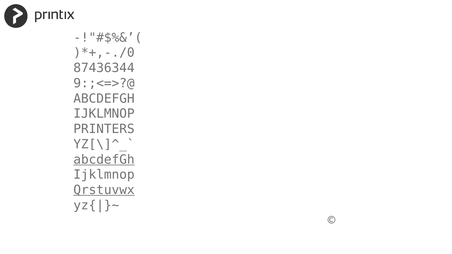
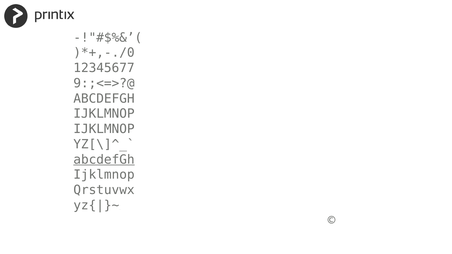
87436344: 87436344 -> 12345677 (104, 68)
PRINTERS: PRINTERS -> IJKLMNOP (104, 129)
Qrstuvwx underline: present -> none (104, 190)
